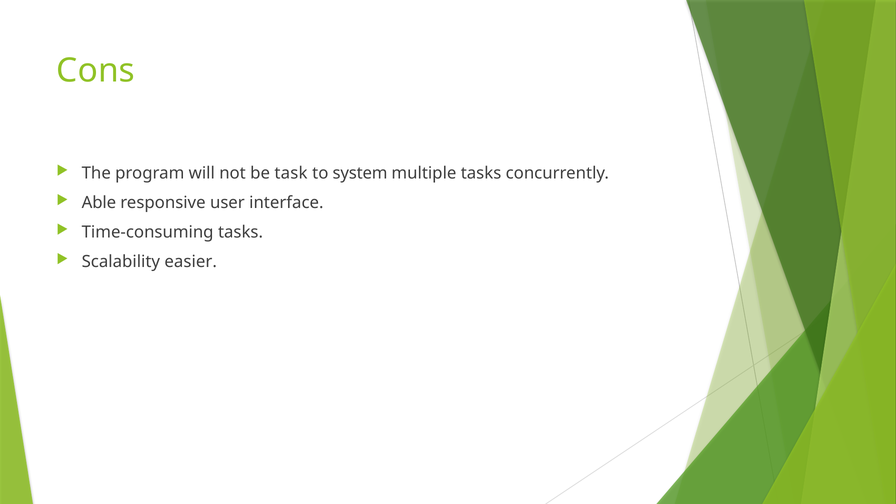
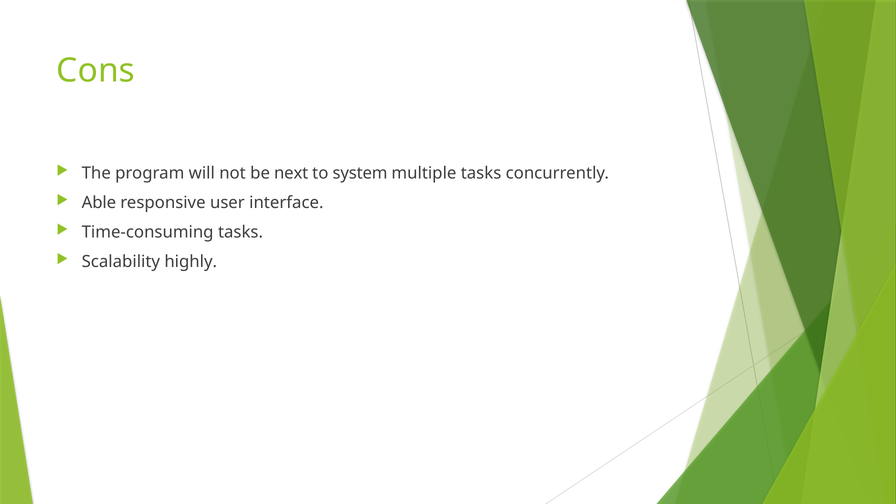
task: task -> next (291, 173)
easier: easier -> highly (191, 262)
